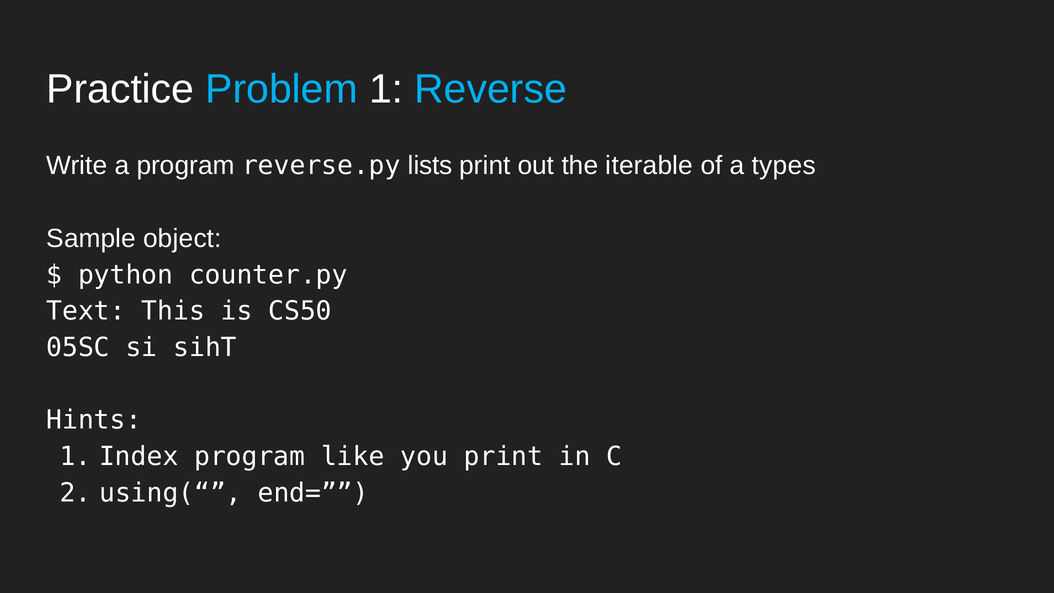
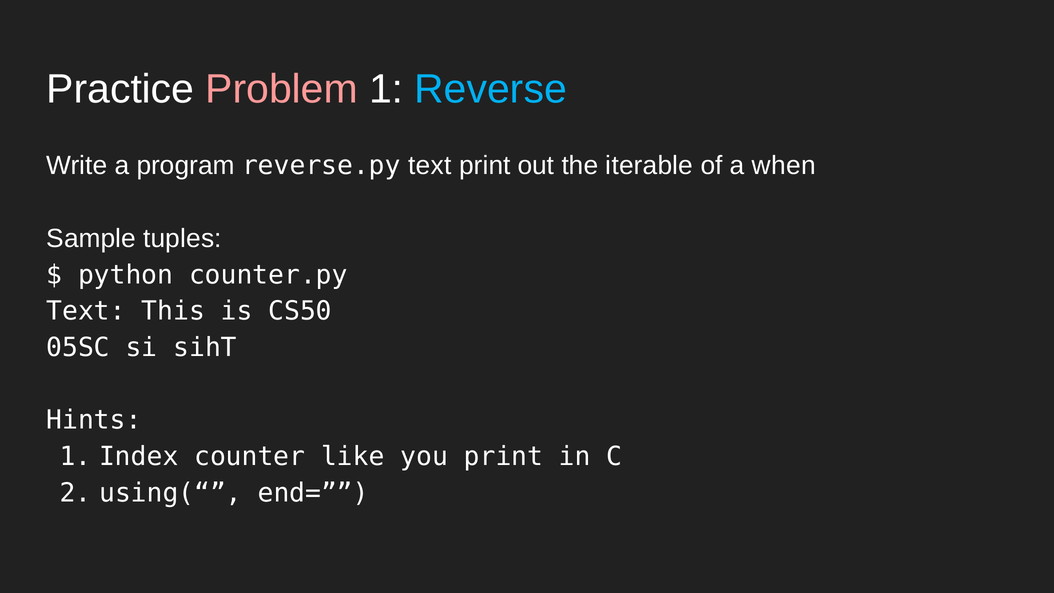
Problem colour: light blue -> pink (282, 89)
reverse.py lists: lists -> text (430, 166)
types: types -> when (784, 166)
object: object -> tuples (182, 238)
Index program: program -> counter (250, 457)
